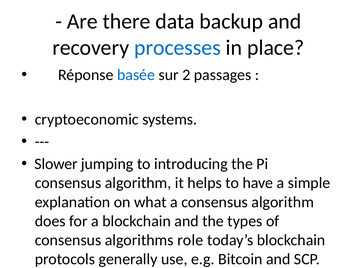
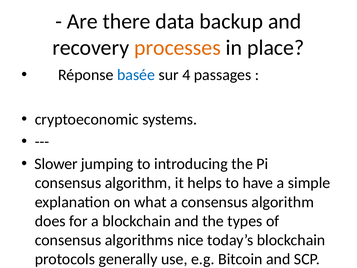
processes colour: blue -> orange (177, 48)
2: 2 -> 4 (186, 75)
role: role -> nice (190, 240)
